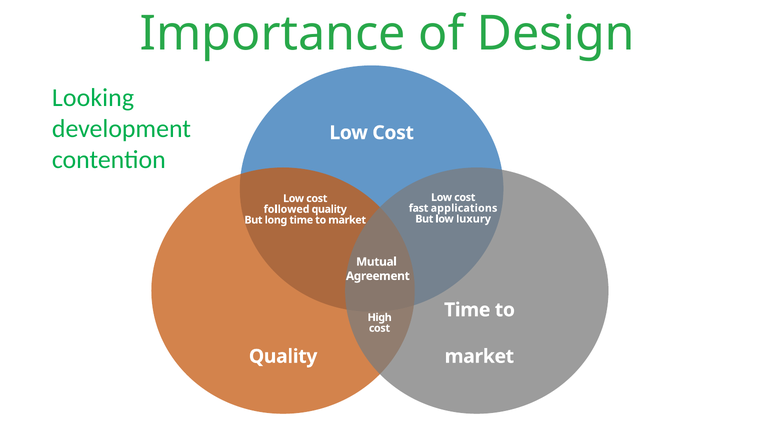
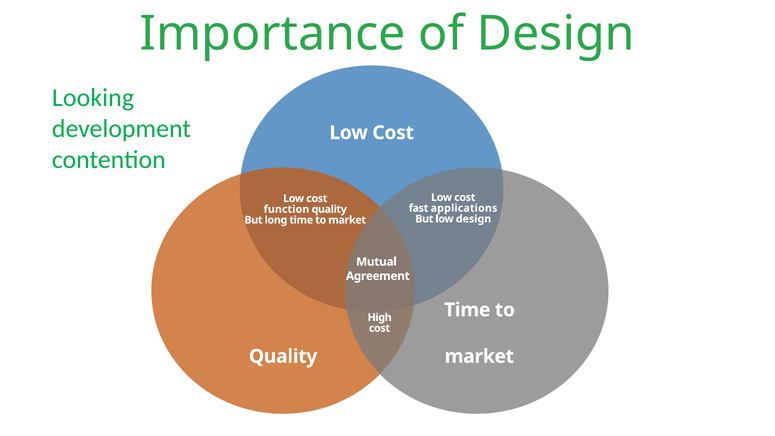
followed: followed -> function (286, 209)
low luxury: luxury -> design (474, 219)
